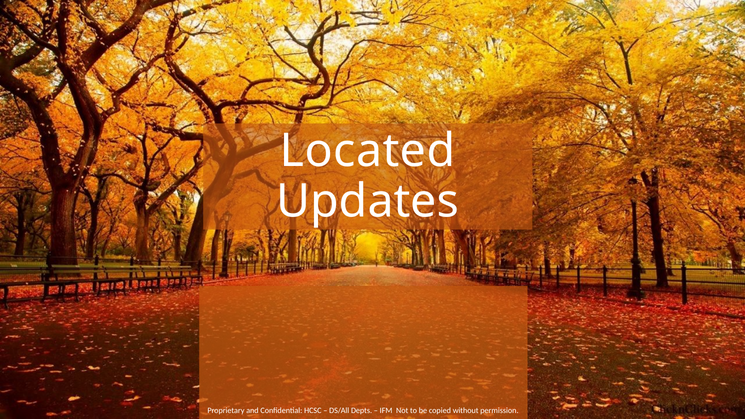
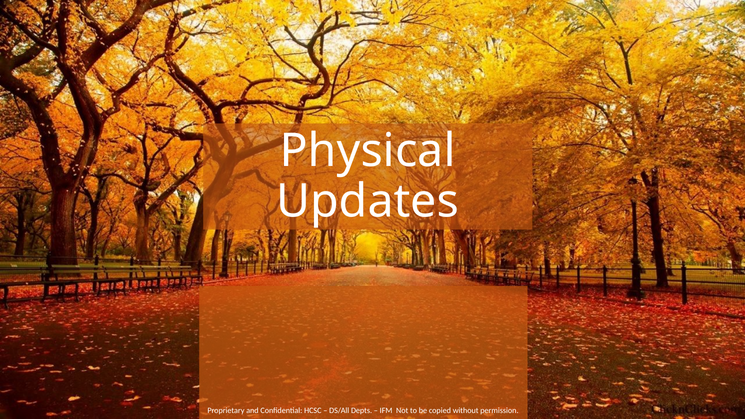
Located: Located -> Physical (368, 151)
